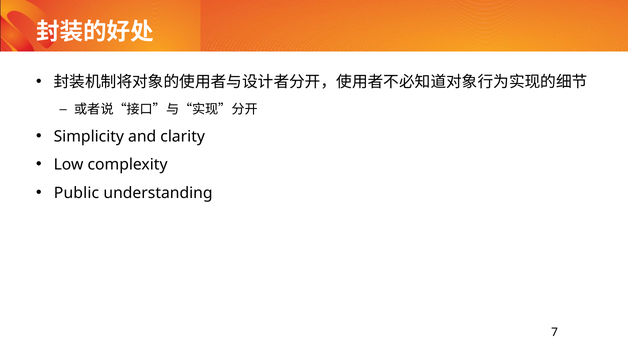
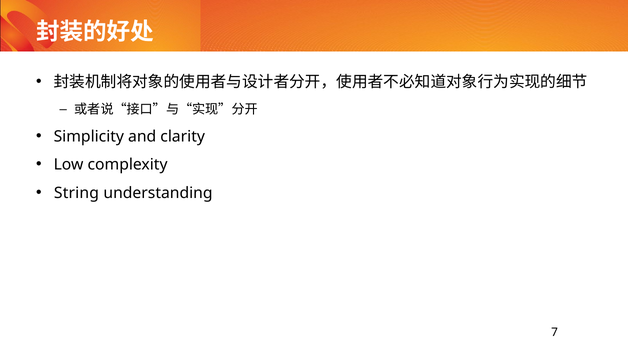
Public: Public -> String (76, 193)
